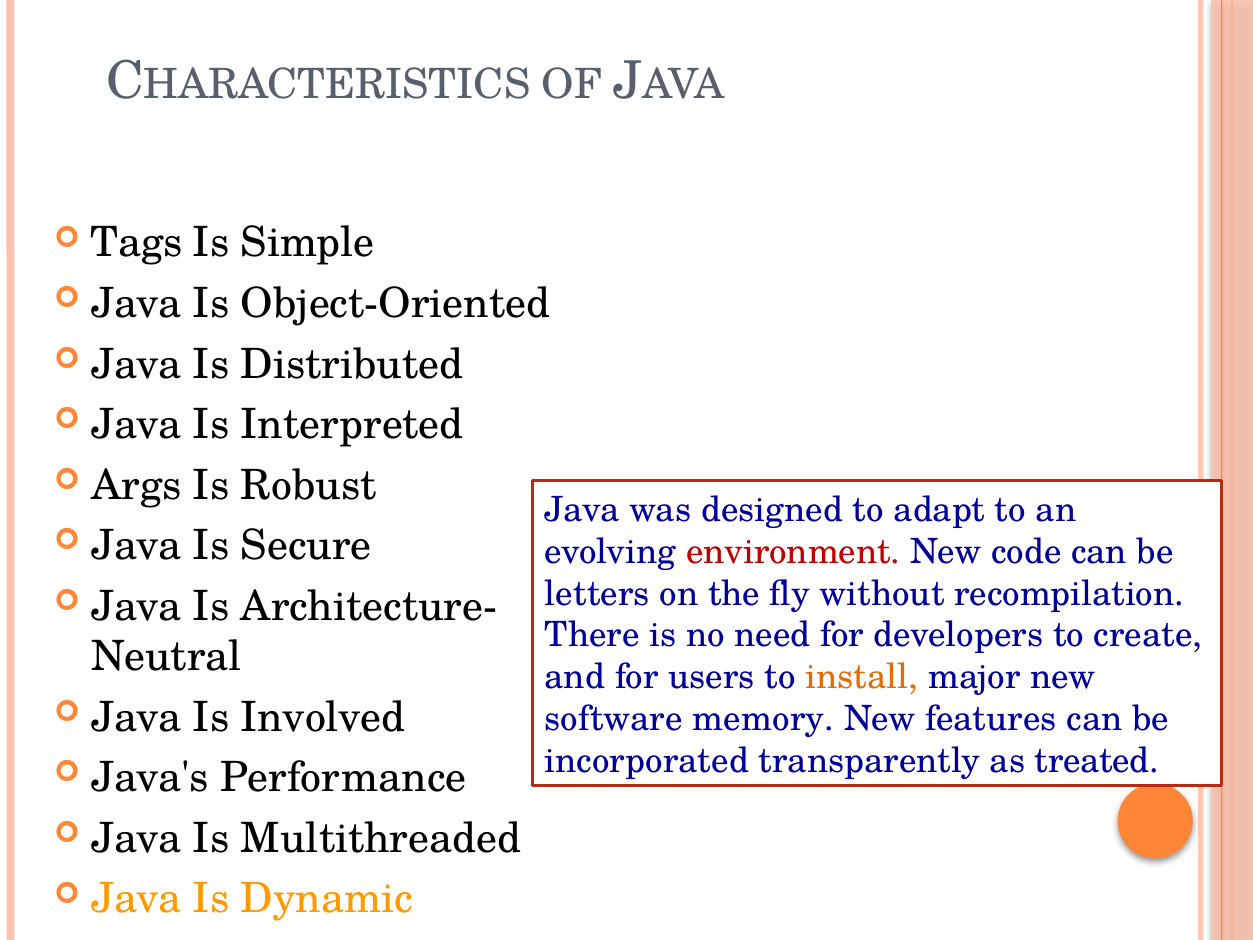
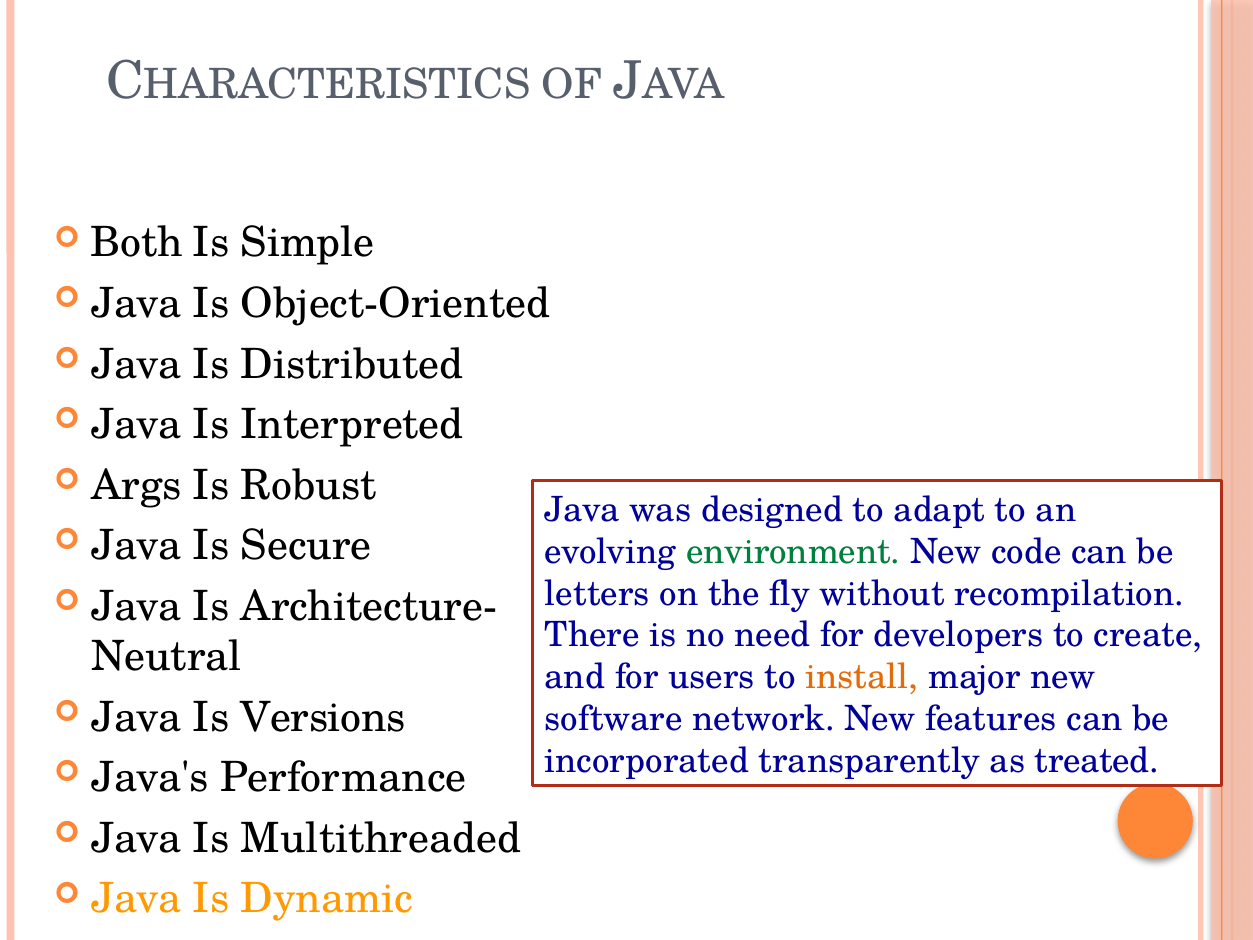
Tags: Tags -> Both (137, 243)
environment colour: red -> green (793, 552)
Involved: Involved -> Versions (323, 717)
memory: memory -> network (764, 719)
